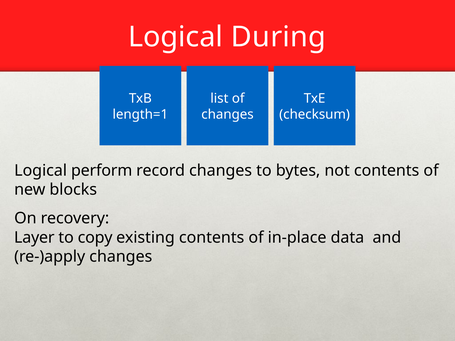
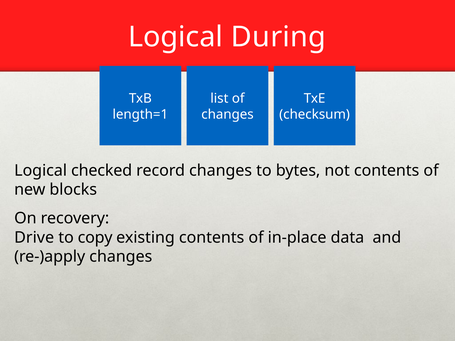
perform: perform -> checked (102, 171)
Layer: Layer -> Drive (34, 238)
